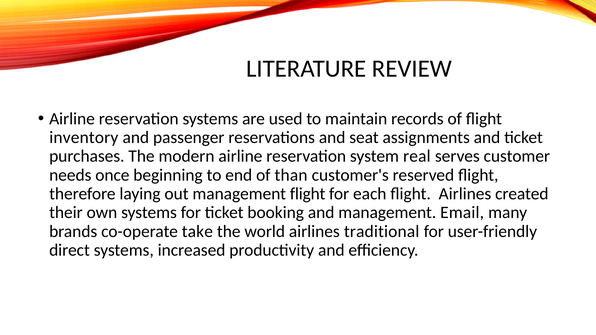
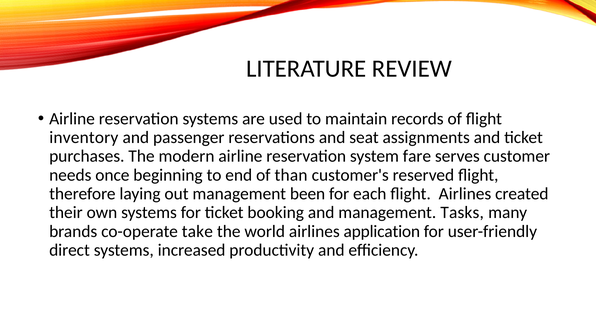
real: real -> fare (417, 156)
management flight: flight -> been (308, 194)
Email: Email -> Tasks (462, 213)
traditional: traditional -> application (382, 231)
